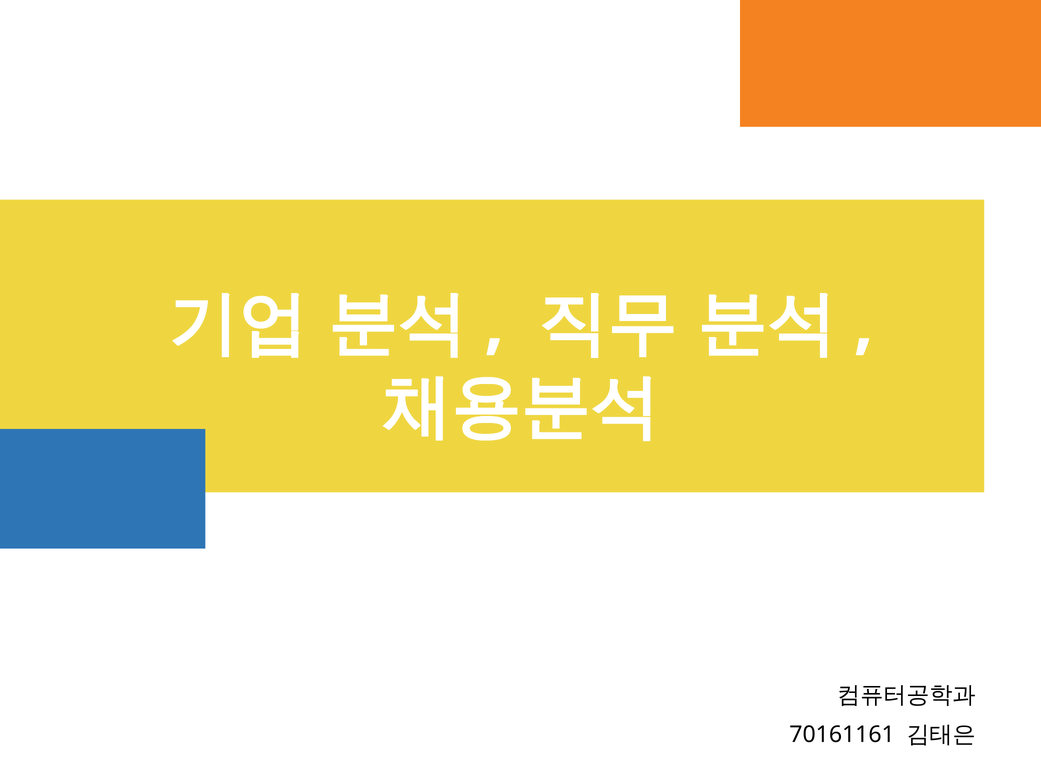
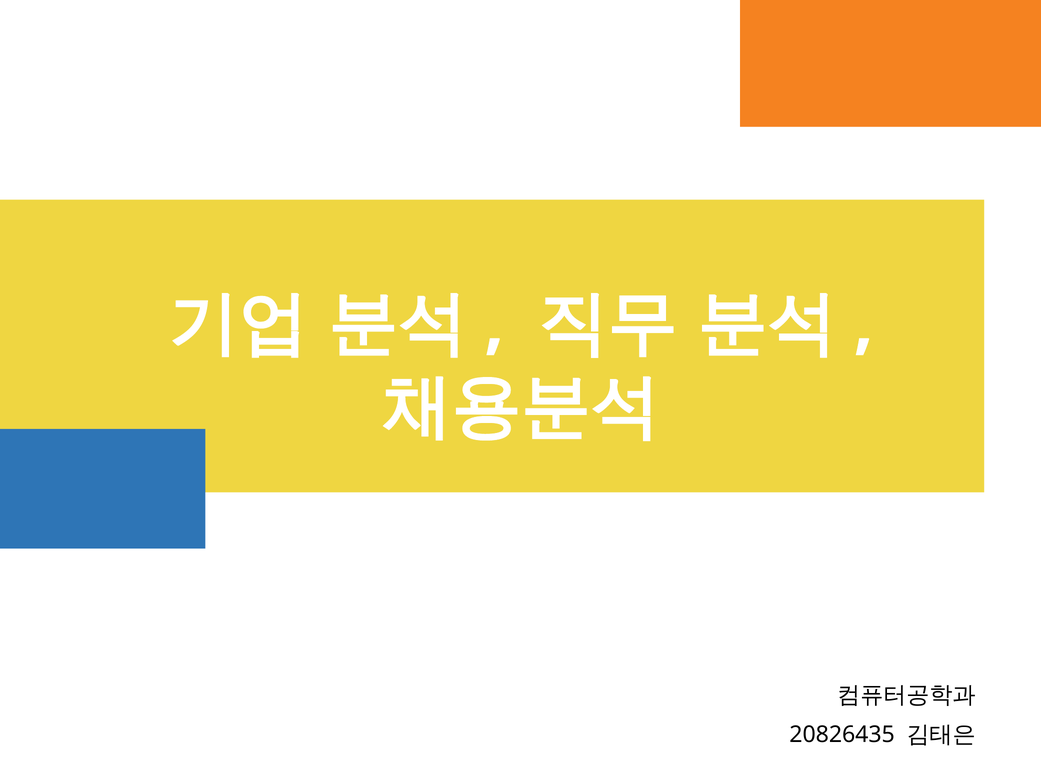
70161161: 70161161 -> 20826435 (842, 734)
